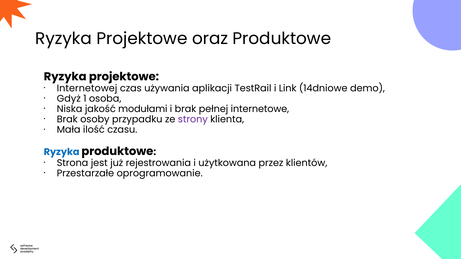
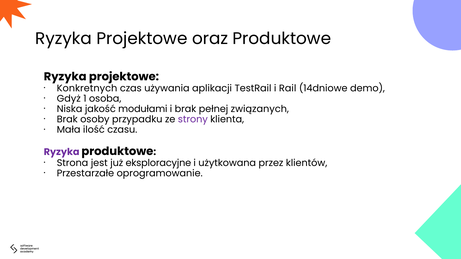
Internetowej: Internetowej -> Konkretnych (87, 88)
Link: Link -> Rail (288, 88)
internetowe: internetowe -> związanych (260, 109)
Ryzyka colour: blue -> purple (62, 152)
rejestrowania: rejestrowania -> eksploracyjne (158, 163)
